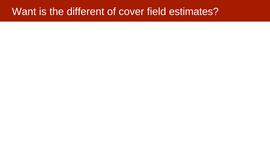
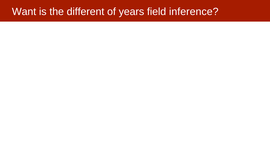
cover: cover -> years (131, 12)
estimates: estimates -> inference (194, 12)
